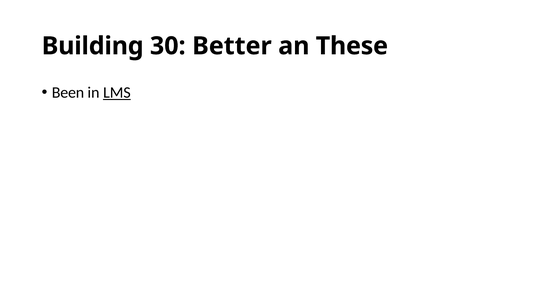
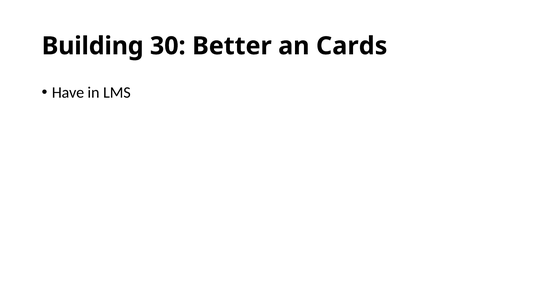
These: These -> Cards (352, 46)
Been: Been -> Have (68, 92)
LMS underline: present -> none (117, 92)
